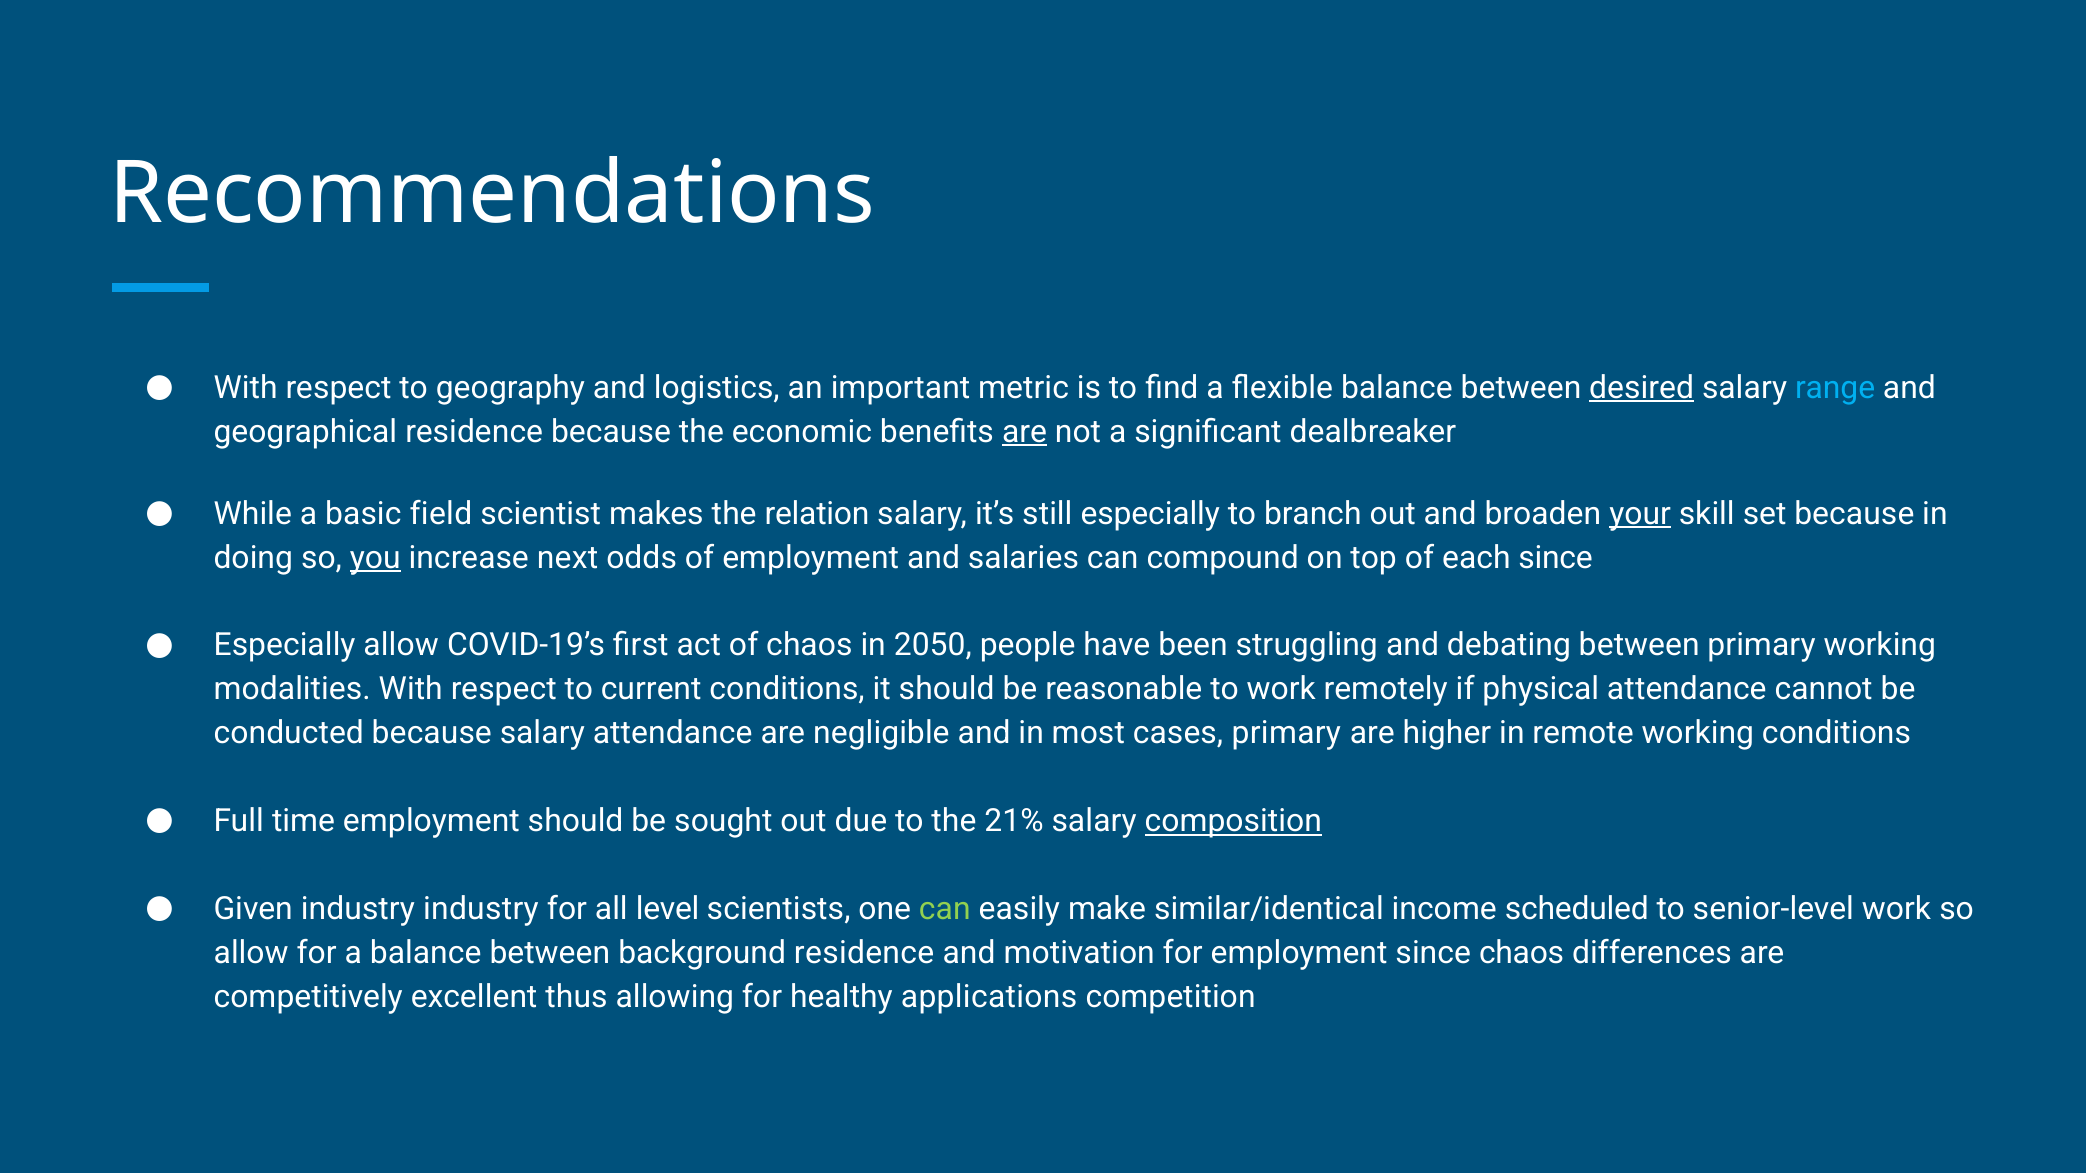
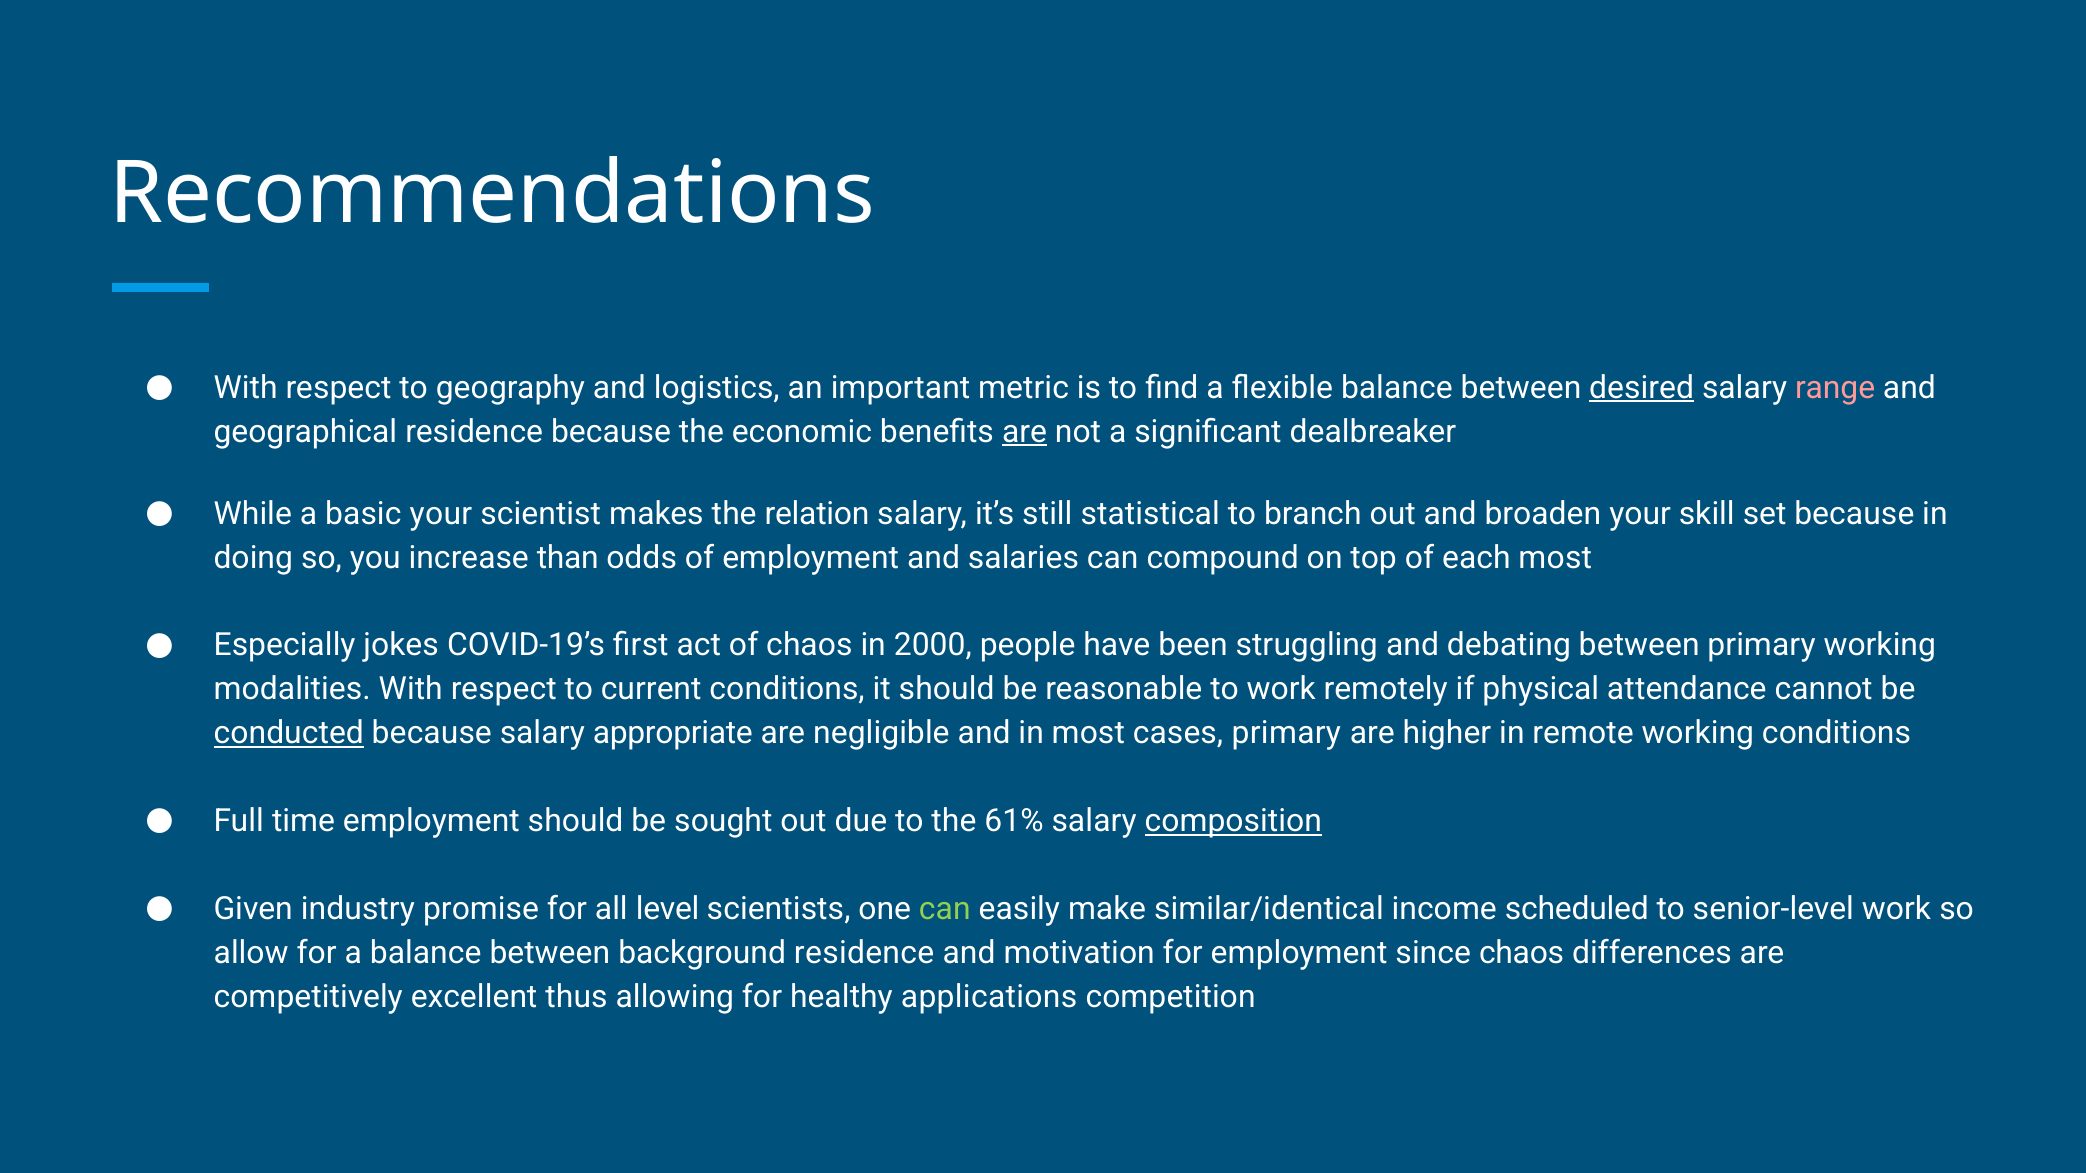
range colour: light blue -> pink (1835, 388)
basic field: field -> your (441, 514)
still especially: especially -> statistical (1150, 514)
your underline: present -> none (1640, 514)
you underline: present -> none (375, 558)
next: next -> than (568, 558)
each since: since -> most (1555, 558)
Especially allow: allow -> jokes (401, 646)
2050: 2050 -> 2000 (933, 646)
conducted underline: none -> present (289, 734)
salary attendance: attendance -> appropriate (673, 734)
21%: 21% -> 61% (1014, 821)
industry industry: industry -> promise (481, 909)
